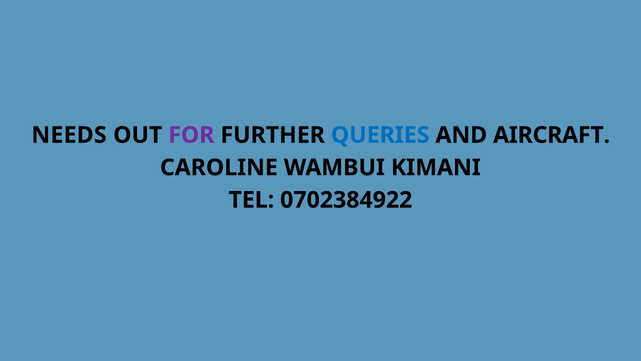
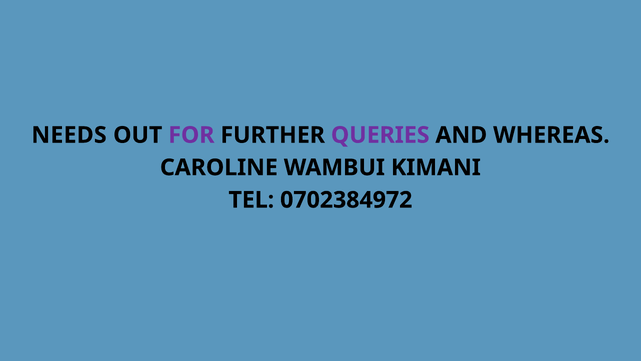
QUERIES colour: blue -> purple (380, 135)
AIRCRAFT: AIRCRAFT -> WHEREAS (551, 135)
0702384922: 0702384922 -> 0702384972 (346, 200)
